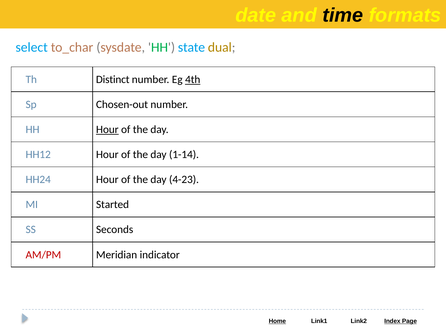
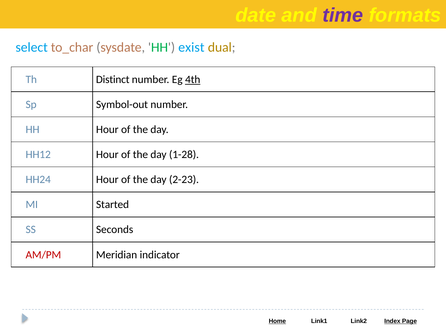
time colour: black -> purple (343, 15)
state: state -> exist (191, 47)
Chosen-out: Chosen-out -> Symbol-out (122, 105)
Hour underline: present -> none (107, 130)
1-14: 1-14 -> 1-28 (184, 155)
4-23: 4-23 -> 2-23 (184, 180)
